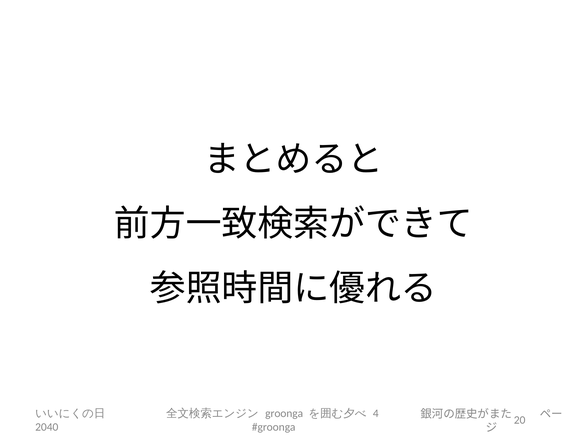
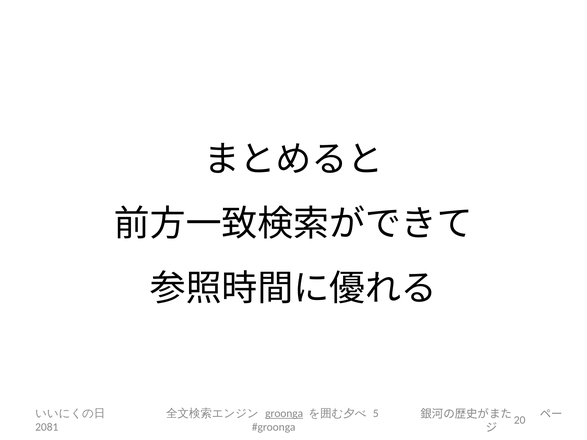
groonga underline: none -> present (284, 414)
4: 4 -> 5 (376, 414)
2040: 2040 -> 2081 (47, 427)
